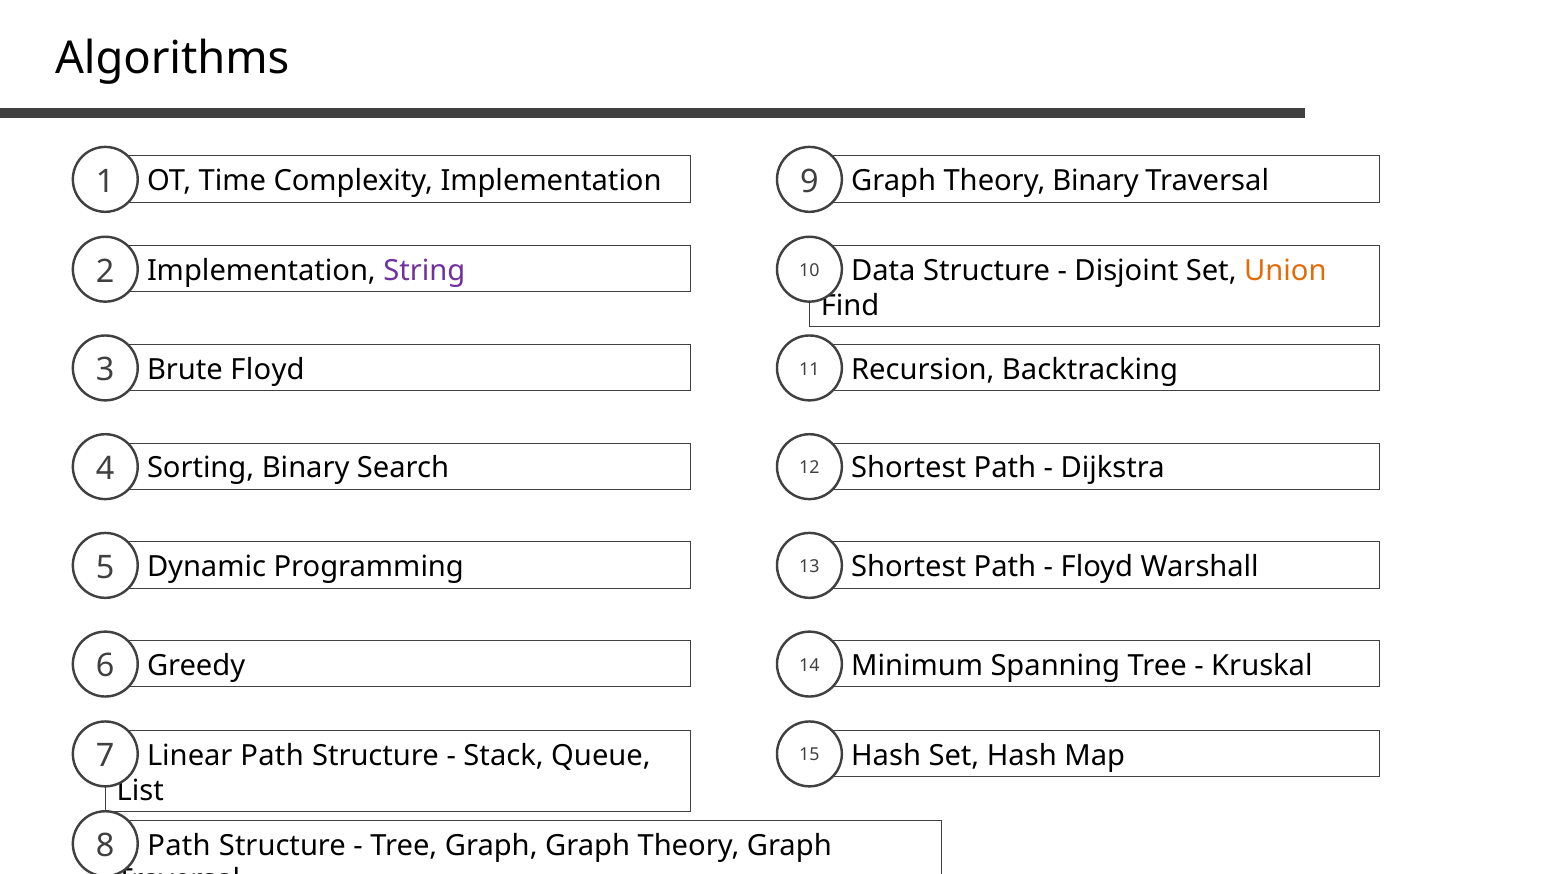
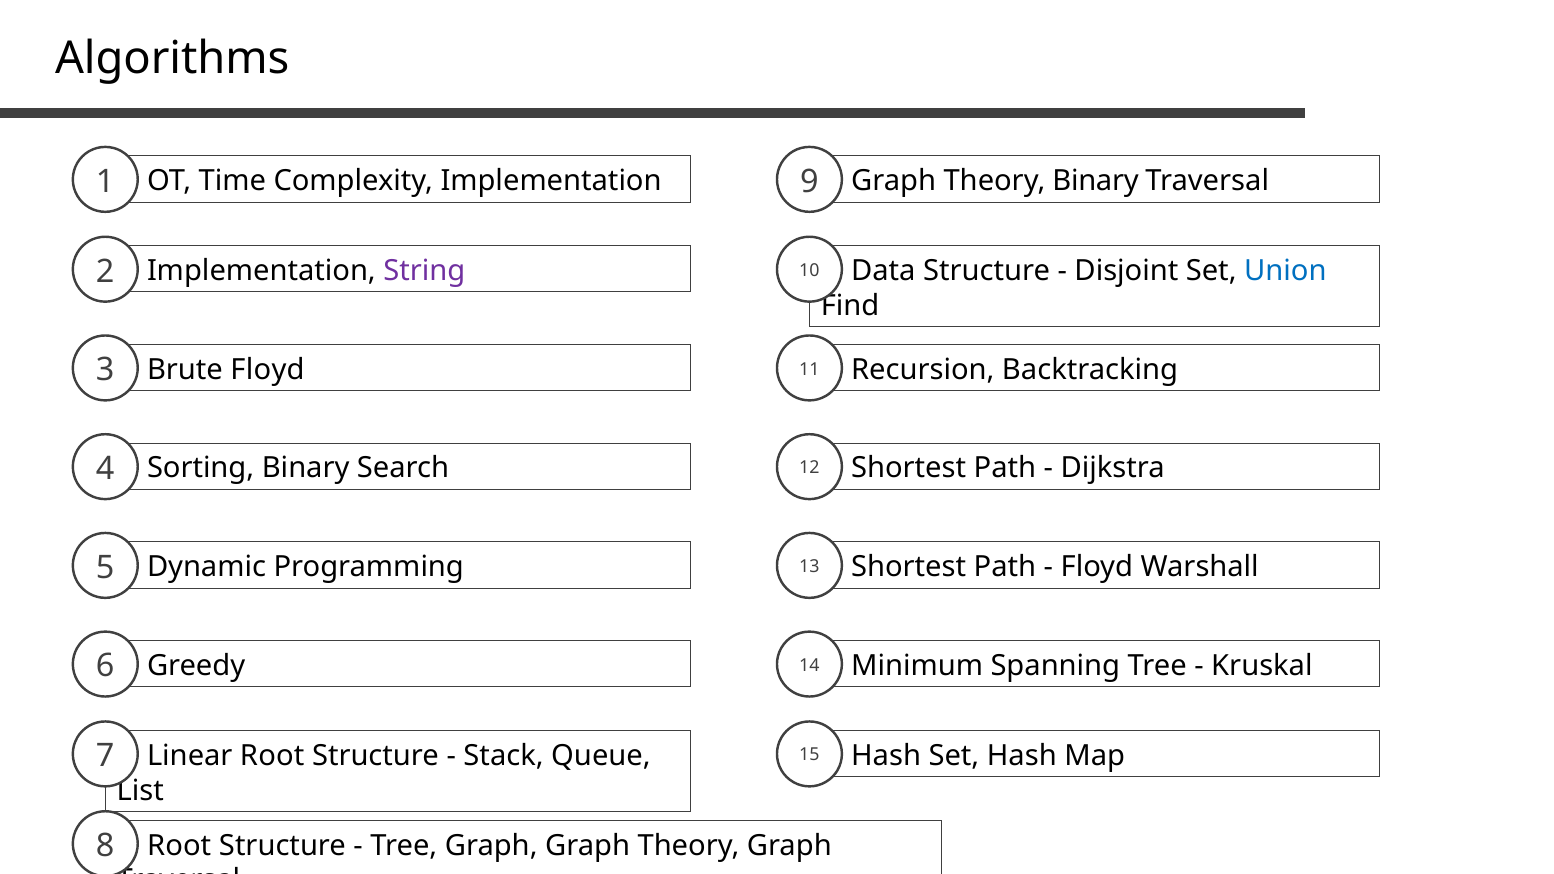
Union colour: orange -> blue (1285, 271)
Linear Path: Path -> Root (272, 756)
Path: Path -> Root (179, 846)
